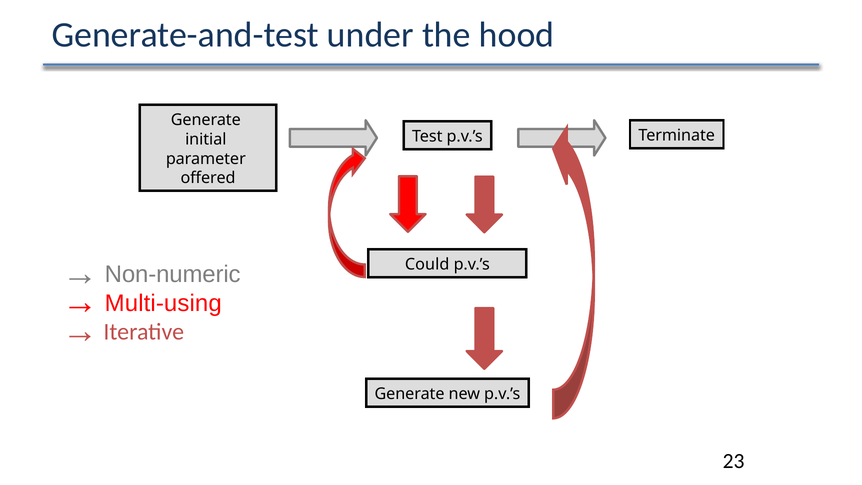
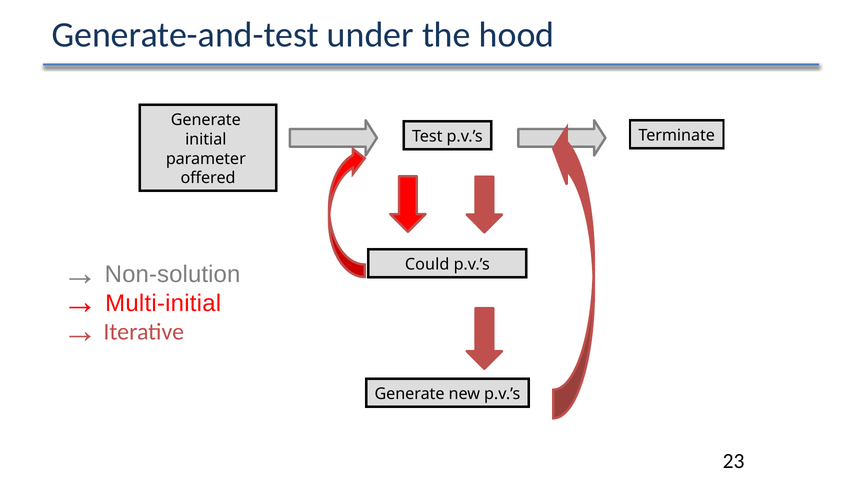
Non-numeric: Non-numeric -> Non-solution (173, 274)
Multi-using: Multi-using -> Multi-initial (163, 303)
